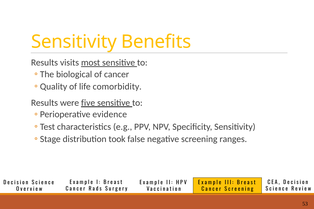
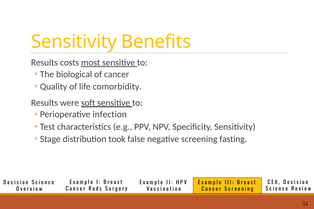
visits: visits -> costs (70, 63)
five: five -> soft (88, 103)
evidence: evidence -> infection (110, 115)
ranges: ranges -> fasting (233, 139)
